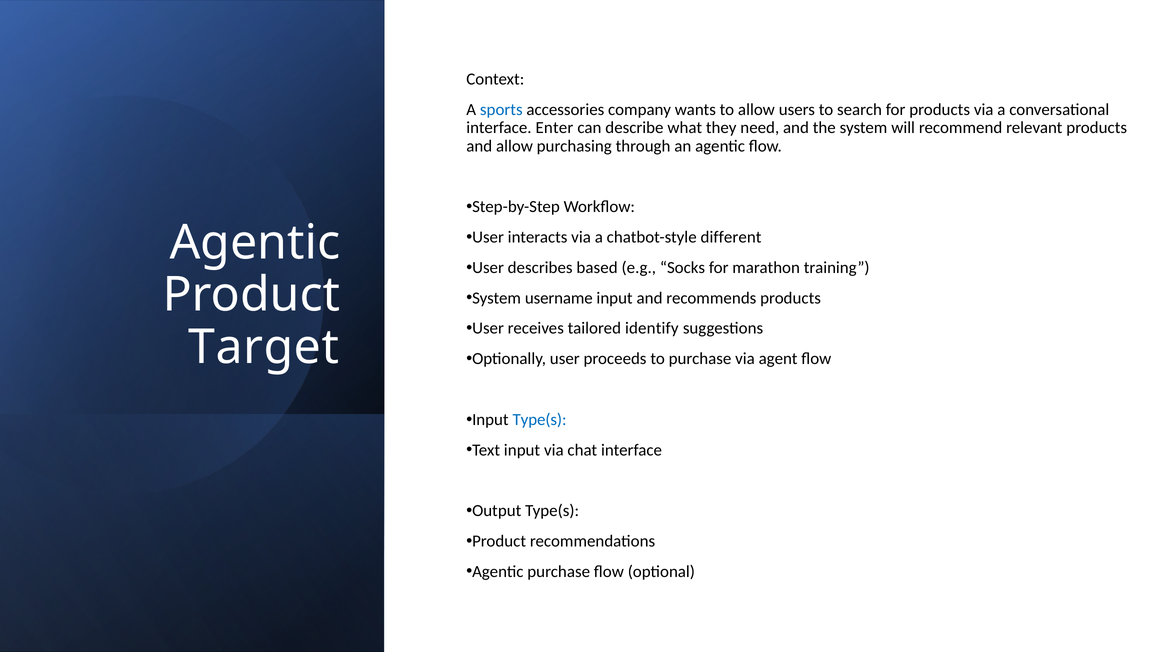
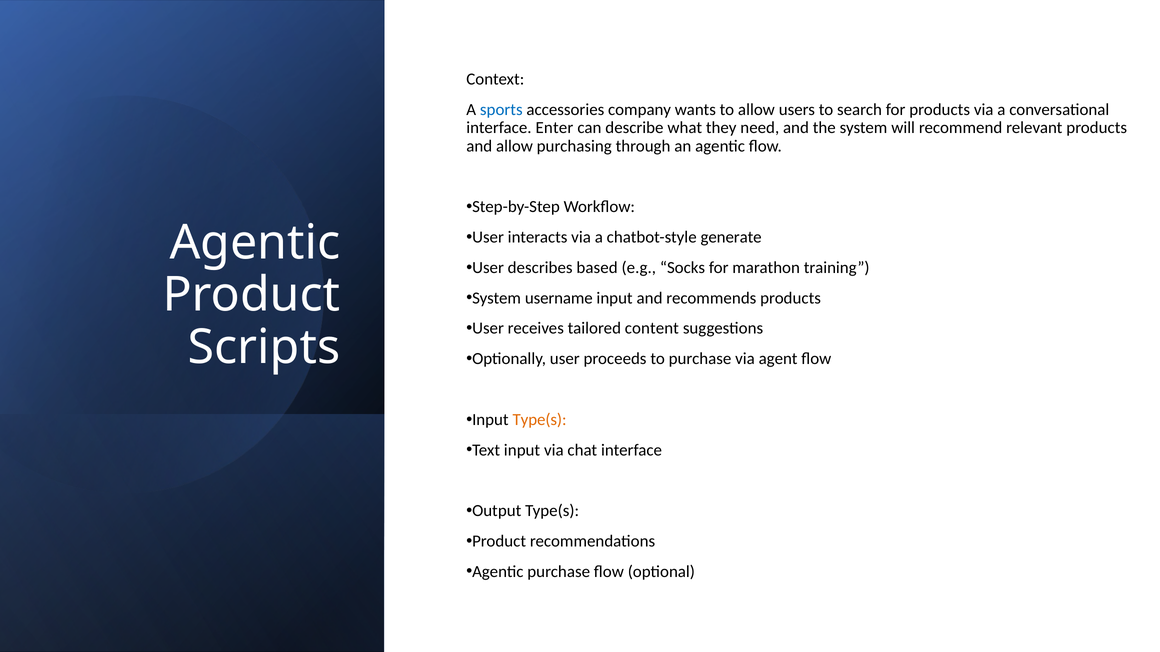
different: different -> generate (731, 237)
identify: identify -> content (652, 329)
Target: Target -> Scripts (264, 347)
Type(s colour: blue -> orange (540, 420)
